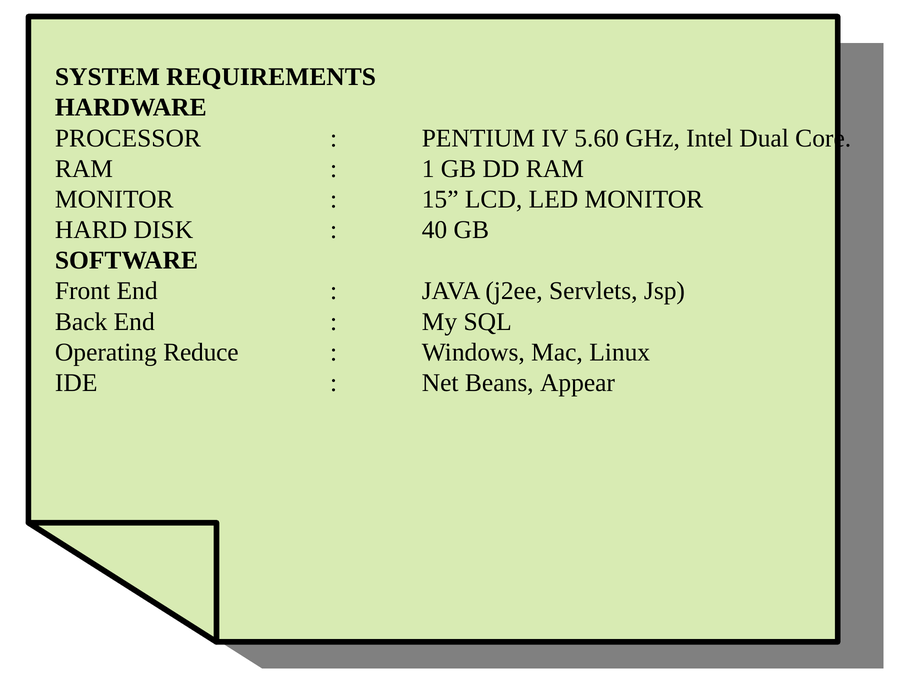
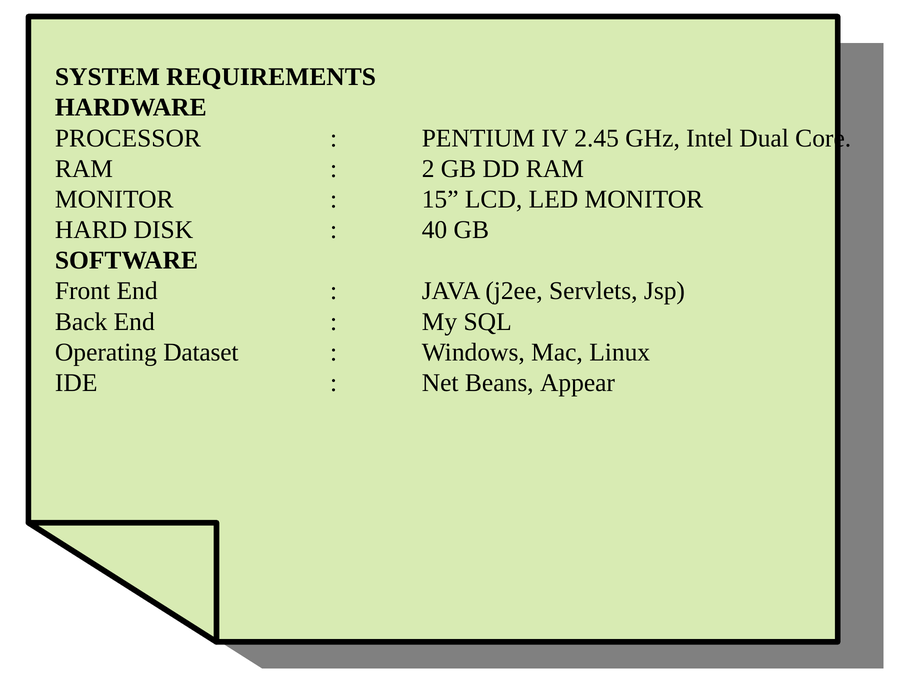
5.60: 5.60 -> 2.45 (597, 138)
1: 1 -> 2 (428, 169)
Reduce: Reduce -> Dataset (201, 352)
